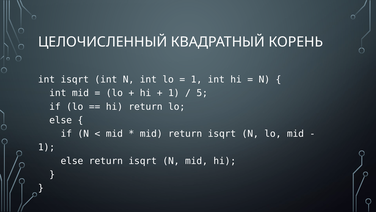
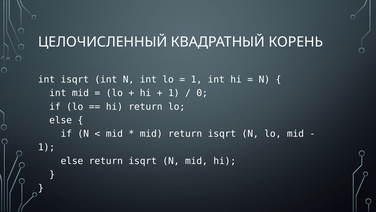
5: 5 -> 0 (202, 93)
